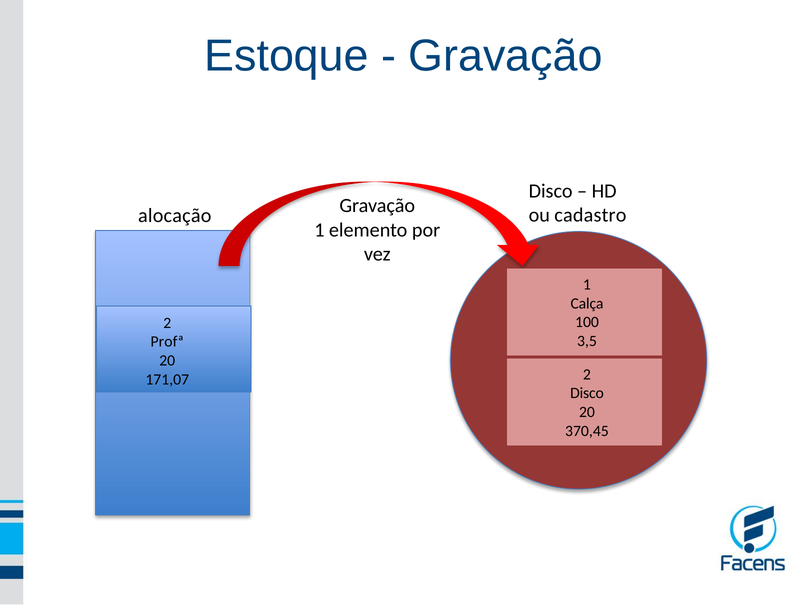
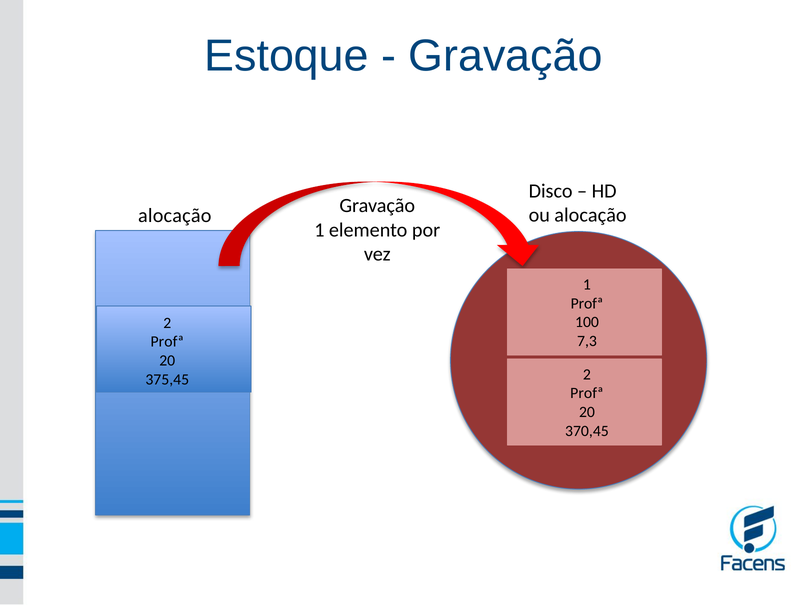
cadastro: cadastro -> alocação (590, 215)
Calça: Calça -> Profª (587, 303)
3,5: 3,5 -> 7,3 (587, 341)
171,07: 171,07 -> 375,45 (167, 380)
Disco: Disco -> Profª (587, 393)
